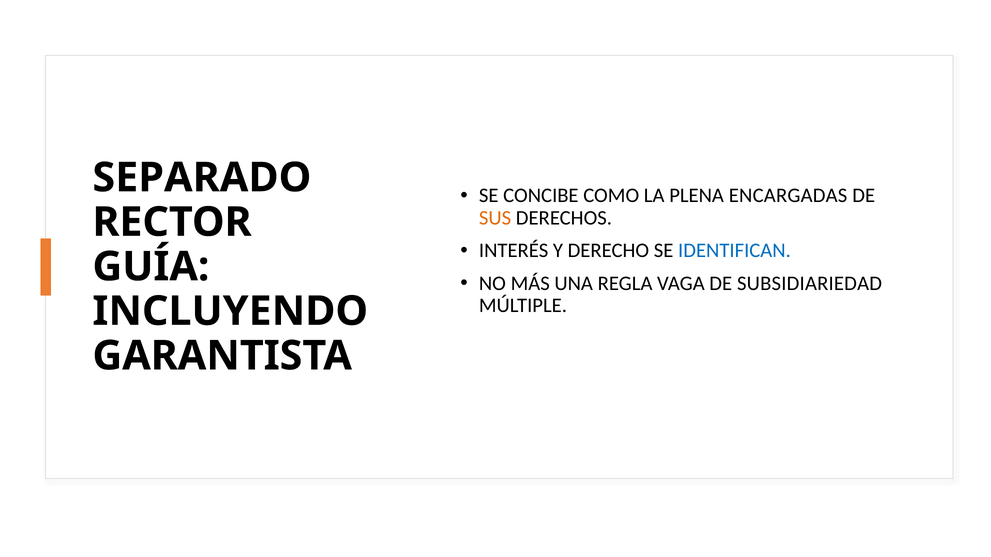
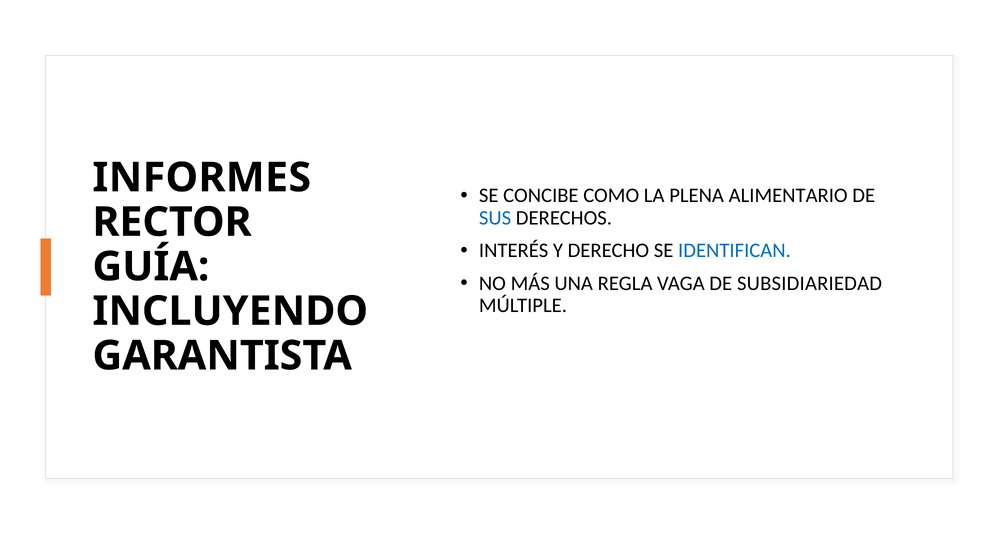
SEPARADO: SEPARADO -> INFORMES (202, 178)
ENCARGADAS: ENCARGADAS -> ALIMENTARIO (788, 196)
SUS colour: orange -> blue (495, 218)
